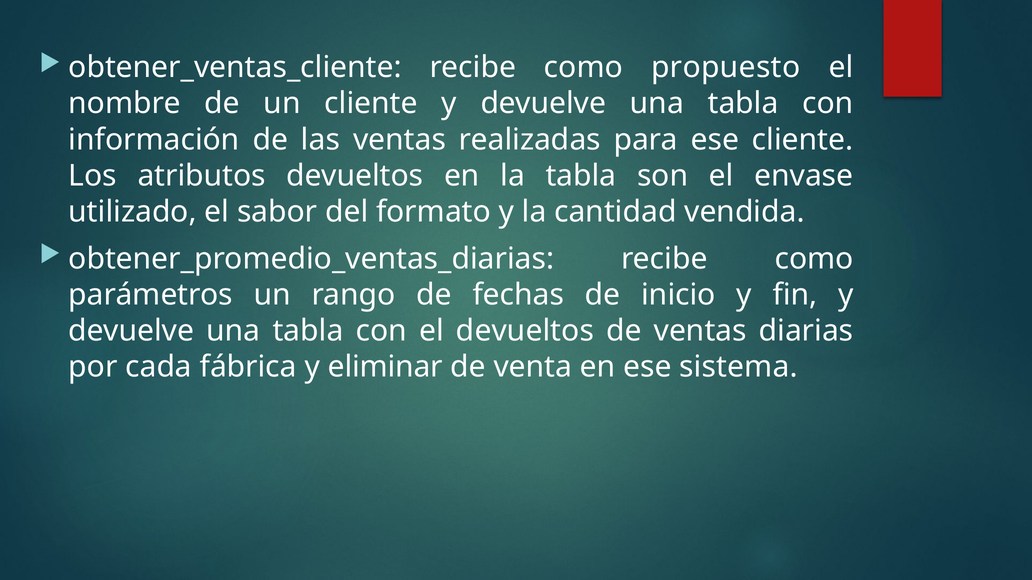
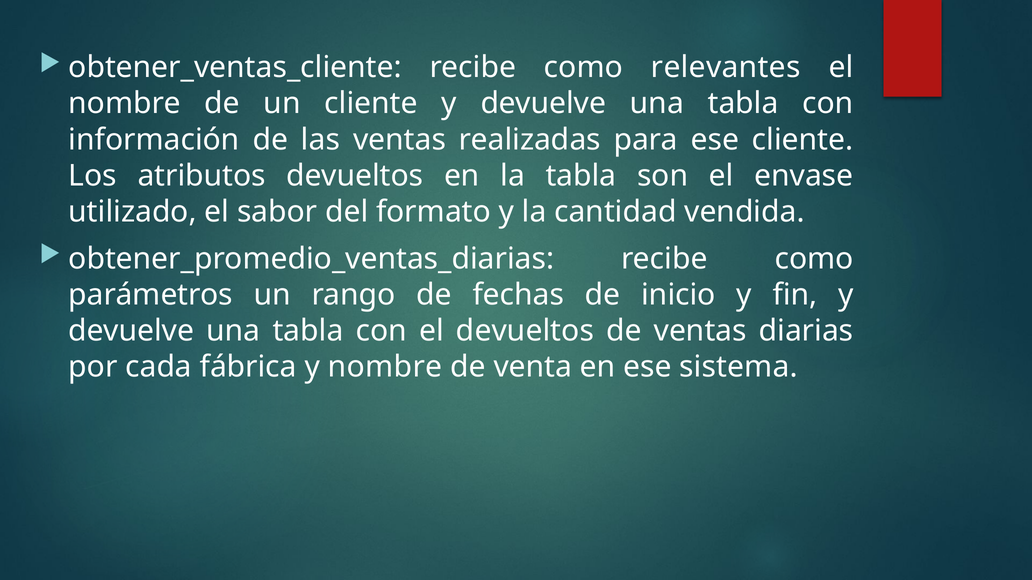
propuesto: propuesto -> relevantes (726, 67)
y eliminar: eliminar -> nombre (385, 367)
